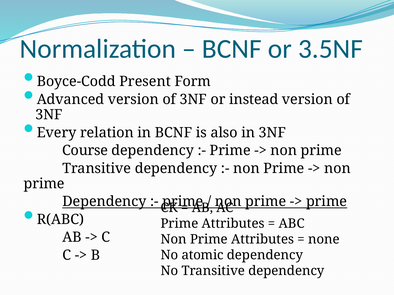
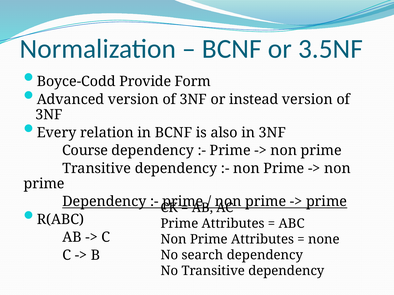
Present: Present -> Provide (145, 82)
atomic: atomic -> search (202, 255)
